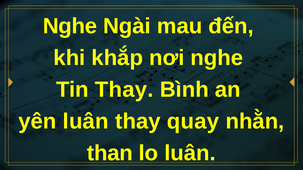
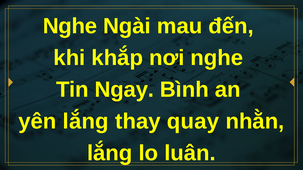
Tin Thay: Thay -> Ngay (124, 90)
yên luân: luân -> lắng (86, 122)
than: than -> lắng (110, 153)
